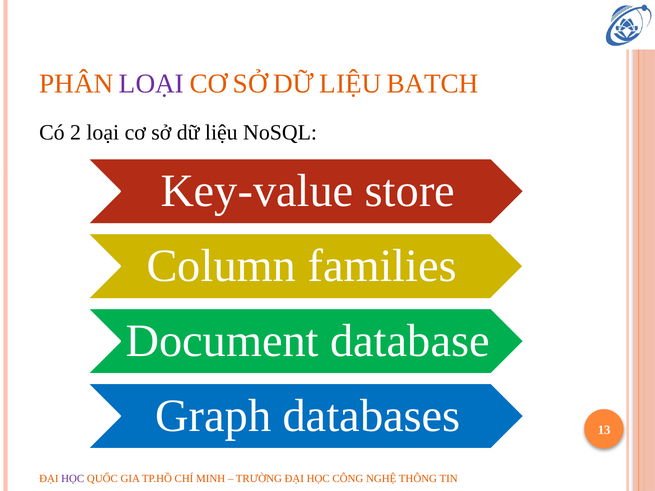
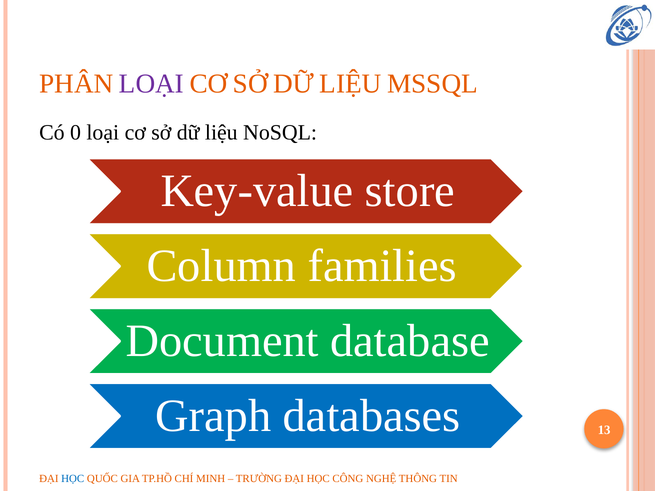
BATCH: BATCH -> MSSQL (432, 84)
2: 2 -> 0 (76, 132)
HỌC colour: purple -> blue (73, 479)
